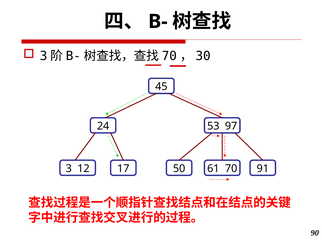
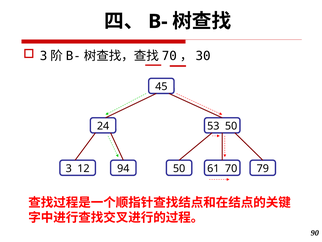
53 97: 97 -> 50 (231, 126)
17: 17 -> 94 (123, 168)
91: 91 -> 79 (263, 168)
